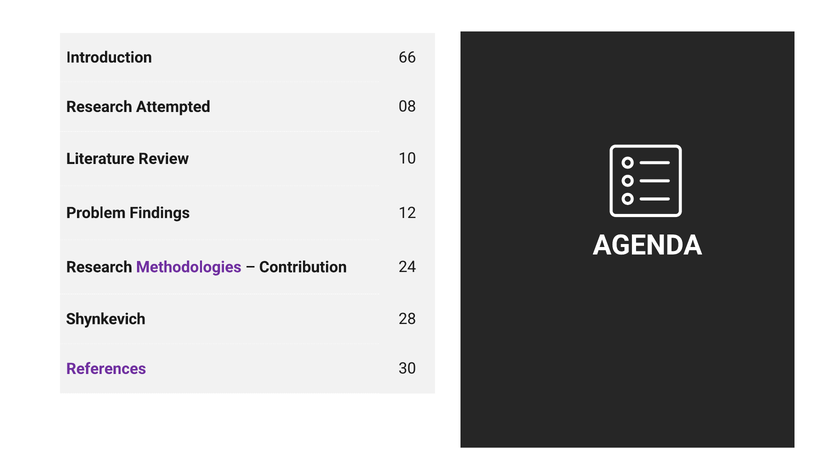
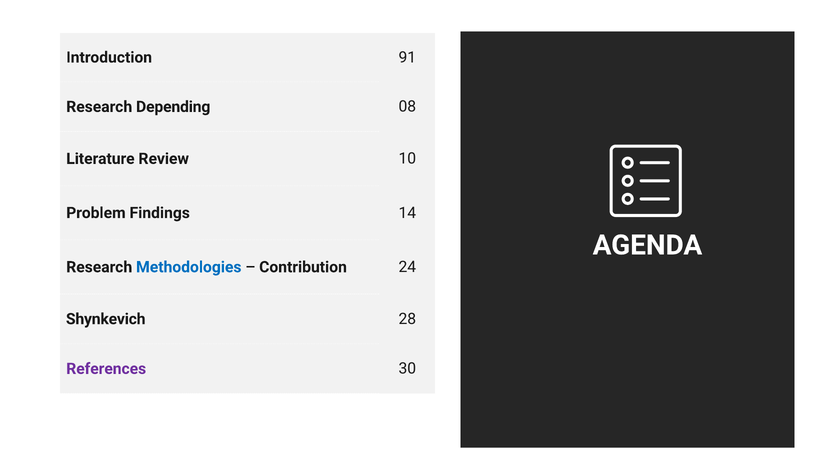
66: 66 -> 91 (407, 57)
Attempted: Attempted -> Depending (173, 107)
12: 12 -> 14 (407, 213)
Methodologies colour: purple -> blue (189, 267)
